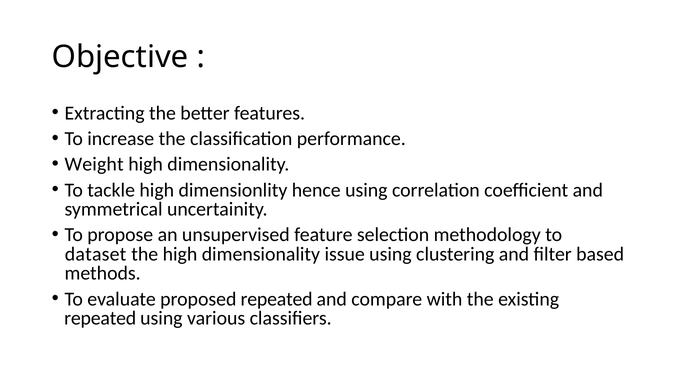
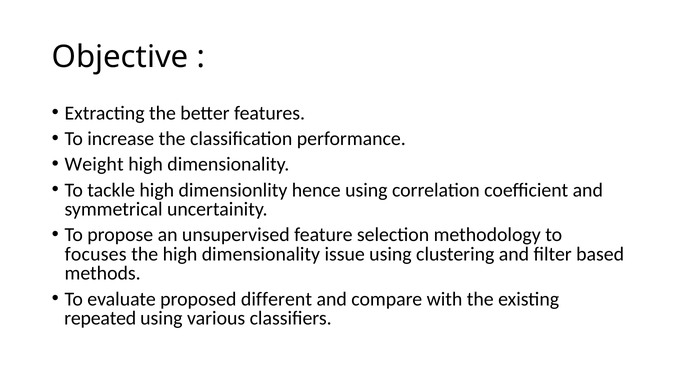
dataset: dataset -> focuses (96, 254)
proposed repeated: repeated -> different (276, 299)
